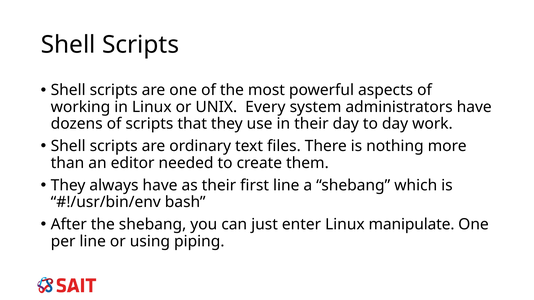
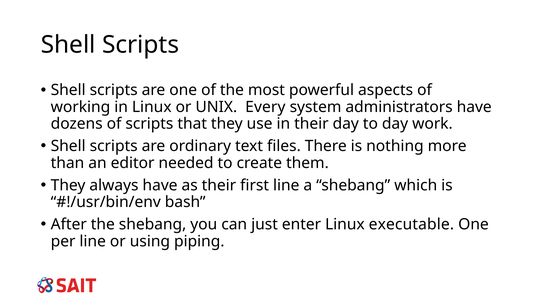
manipulate: manipulate -> executable (411, 225)
